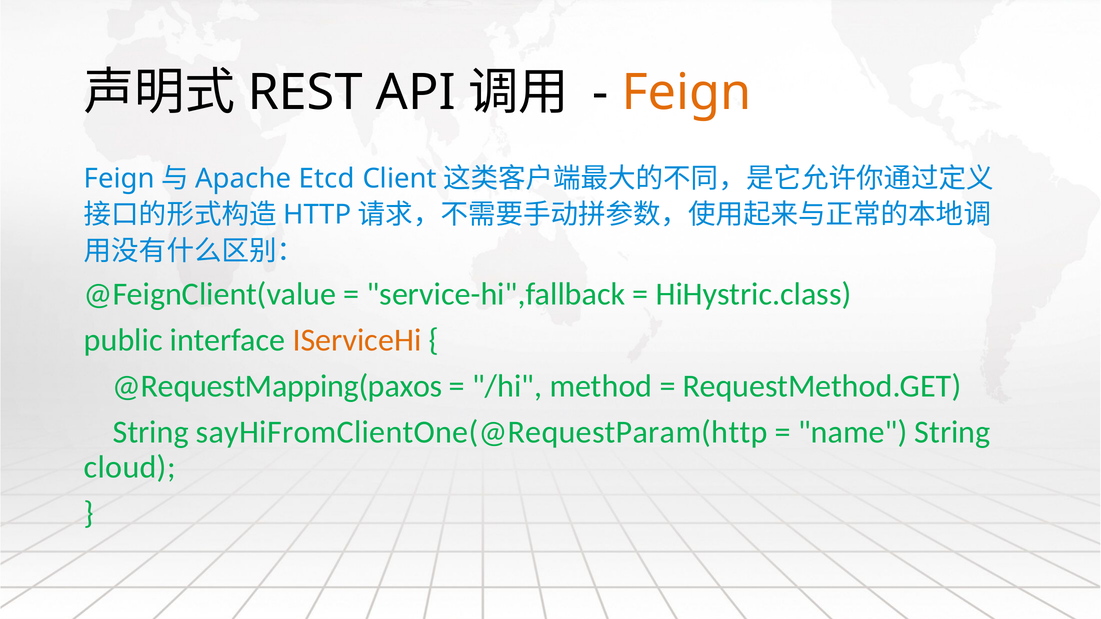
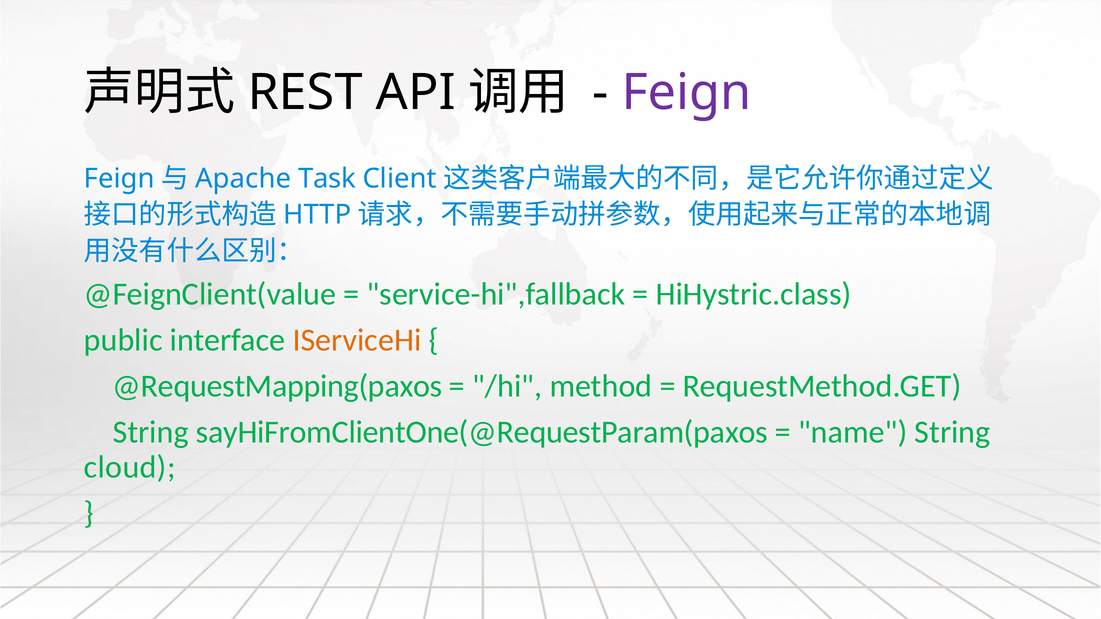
Feign colour: orange -> purple (687, 92)
Etcd: Etcd -> Task (327, 179)
sayHiFromClientOne(@RequestParam(http: sayHiFromClientOne(@RequestParam(http -> sayHiFromClientOne(@RequestParam(paxos (482, 433)
